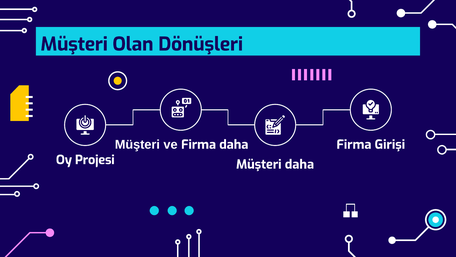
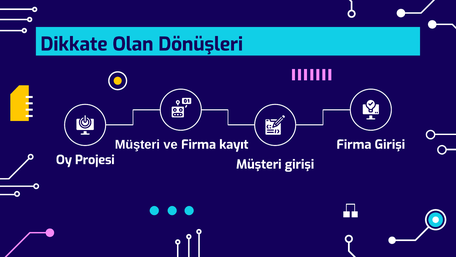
Müşteri: Müşteri -> Dikkate (74, 44)
Firma daha: daha -> kayıt (234, 144)
Müşteri daha: daha -> girişi (299, 164)
